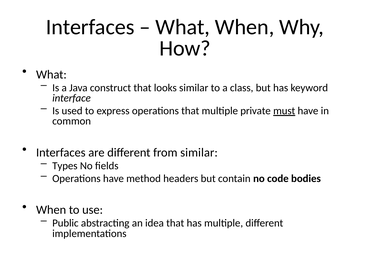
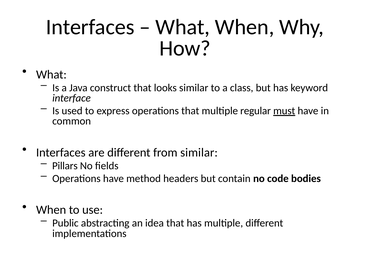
private: private -> regular (256, 111)
Types: Types -> Pillars (65, 165)
